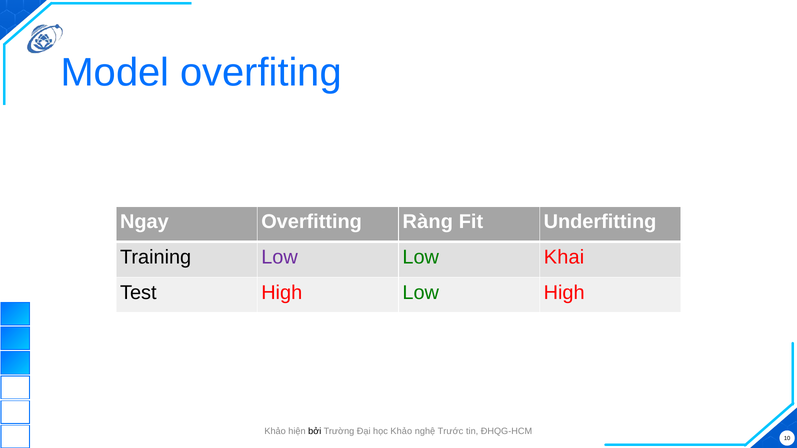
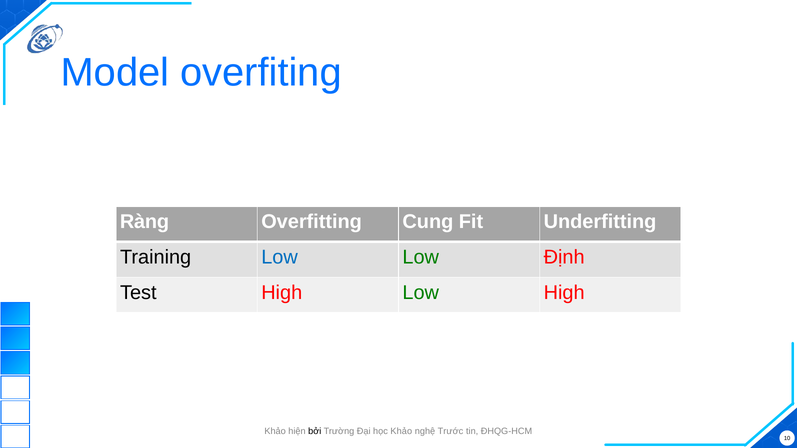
Ngay: Ngay -> Ràng (145, 222)
Ràng: Ràng -> Cung (428, 222)
Low colour: purple -> blue (280, 257)
Khai: Khai -> Định (564, 257)
